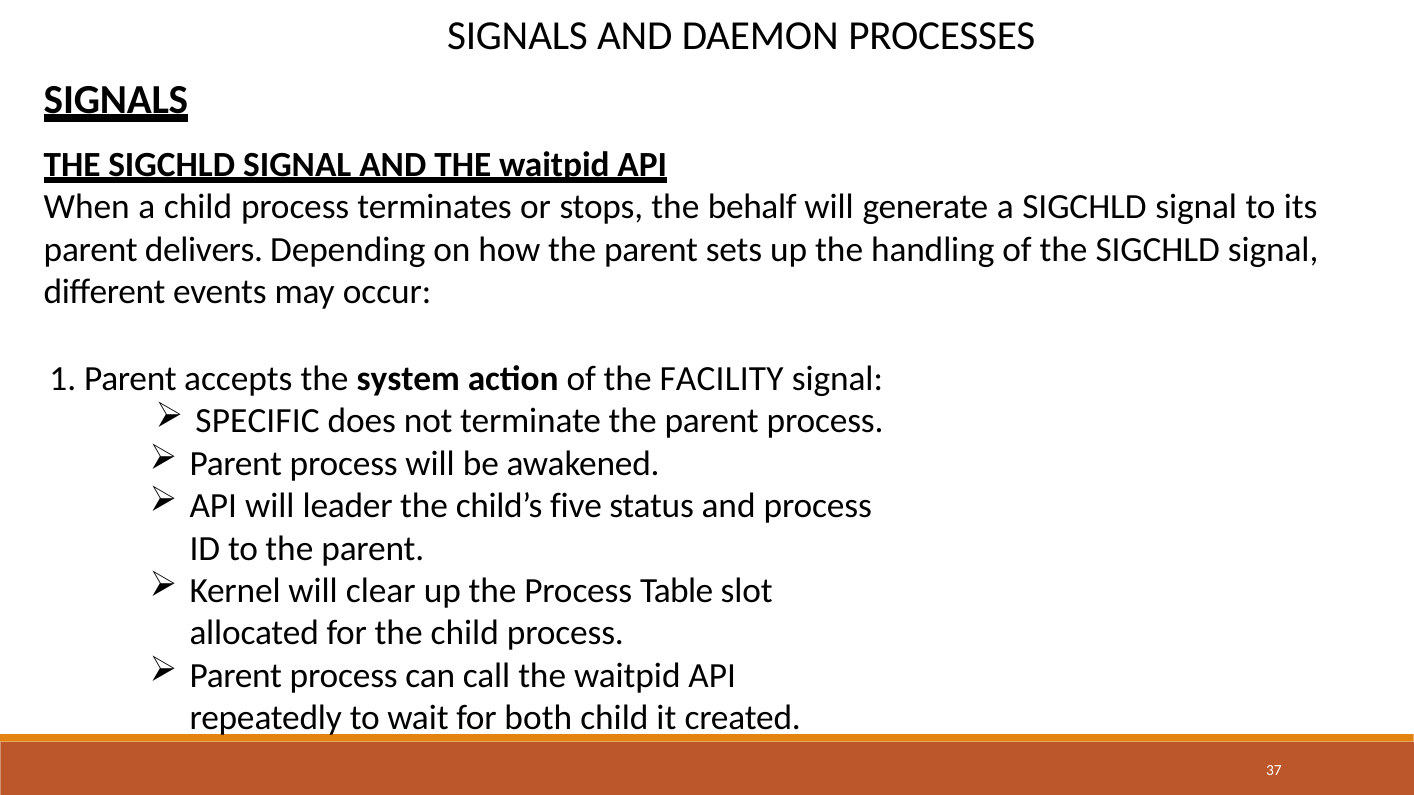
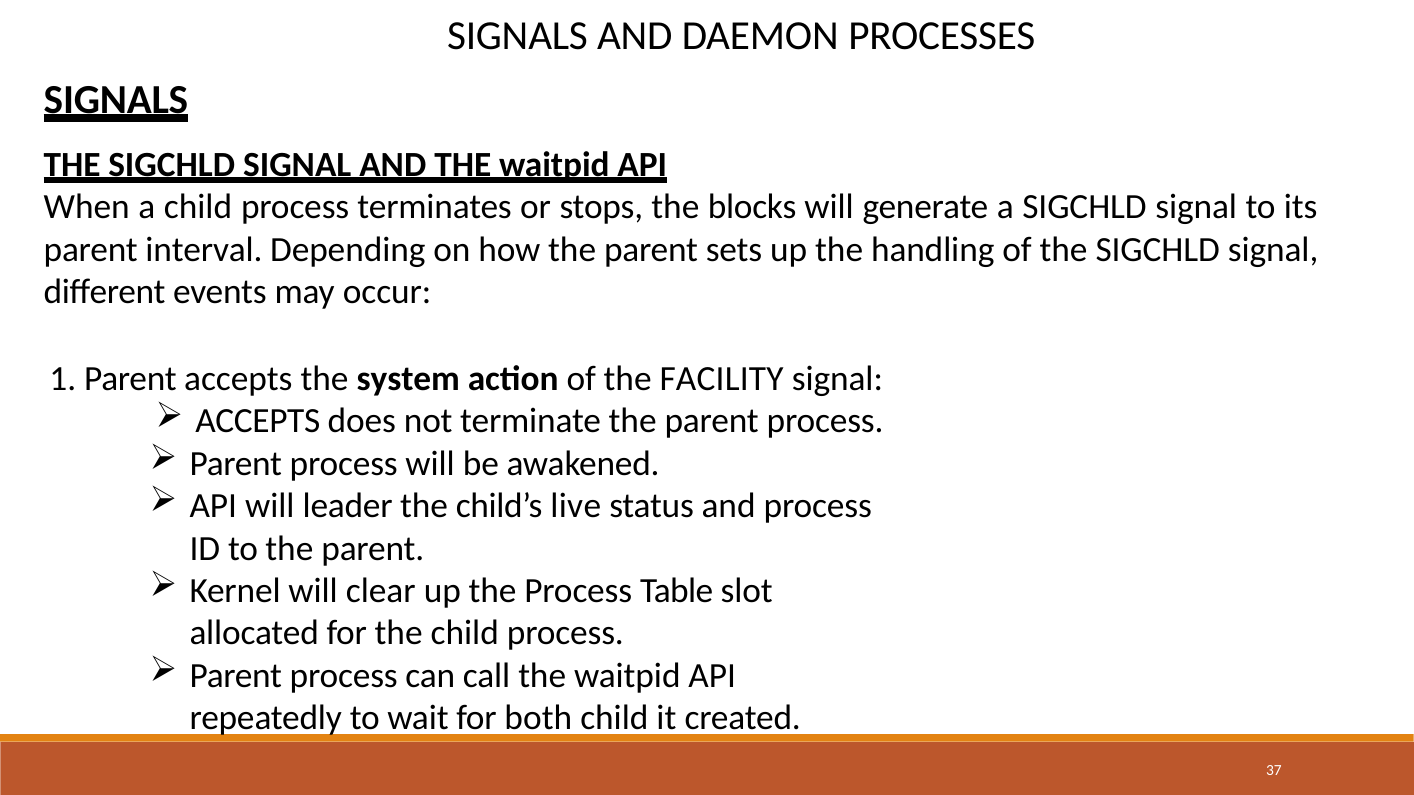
behalf: behalf -> blocks (752, 207)
delivers: delivers -> interval (204, 250)
SPECIFIC: SPECIFIC -> ACCEPTS (258, 421)
five: five -> live (576, 506)
